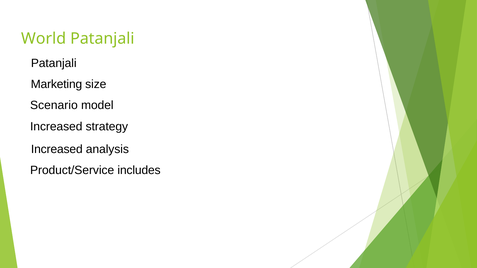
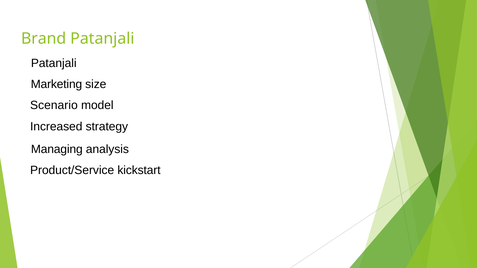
World: World -> Brand (44, 39)
Increased: Increased -> Managing (57, 149)
includes: includes -> kickstart (139, 171)
